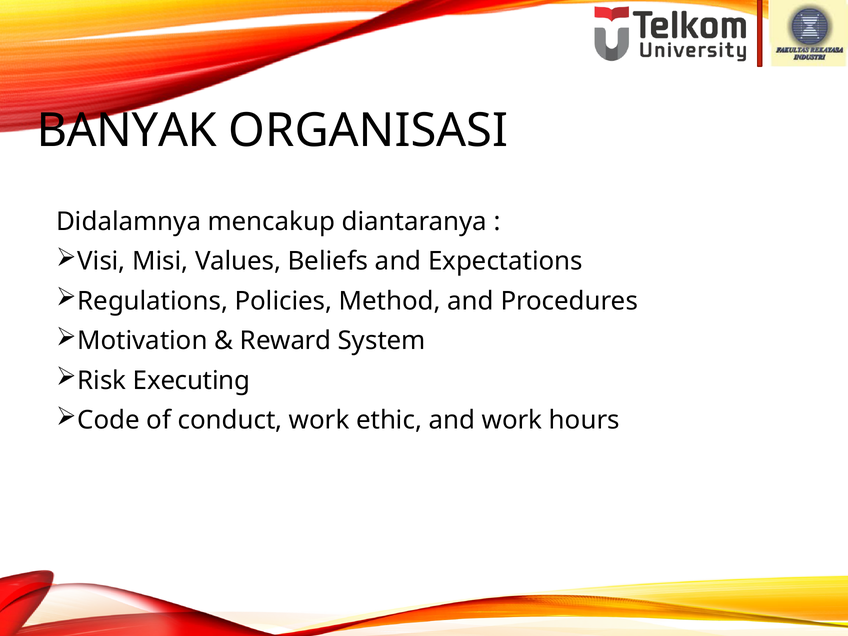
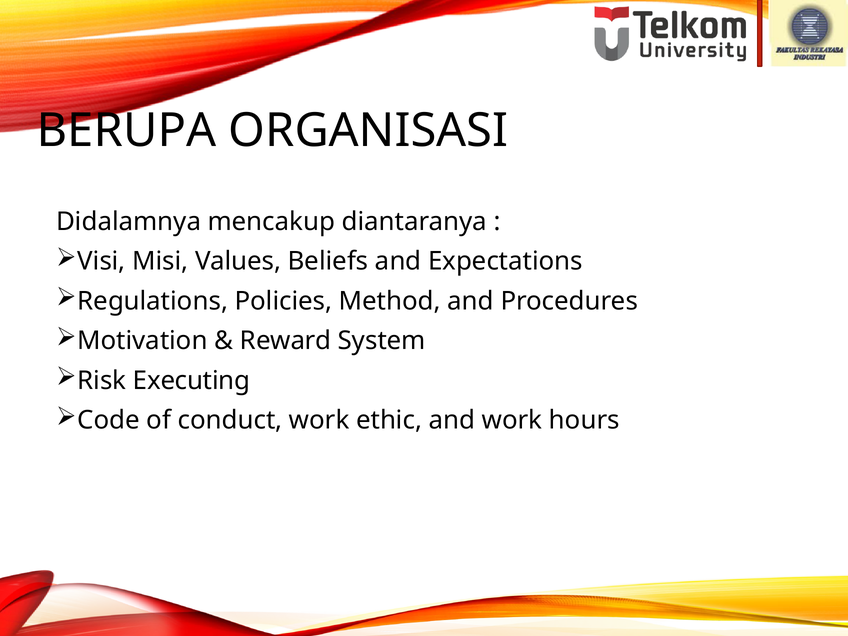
BANYAK: BANYAK -> BERUPA (126, 131)
